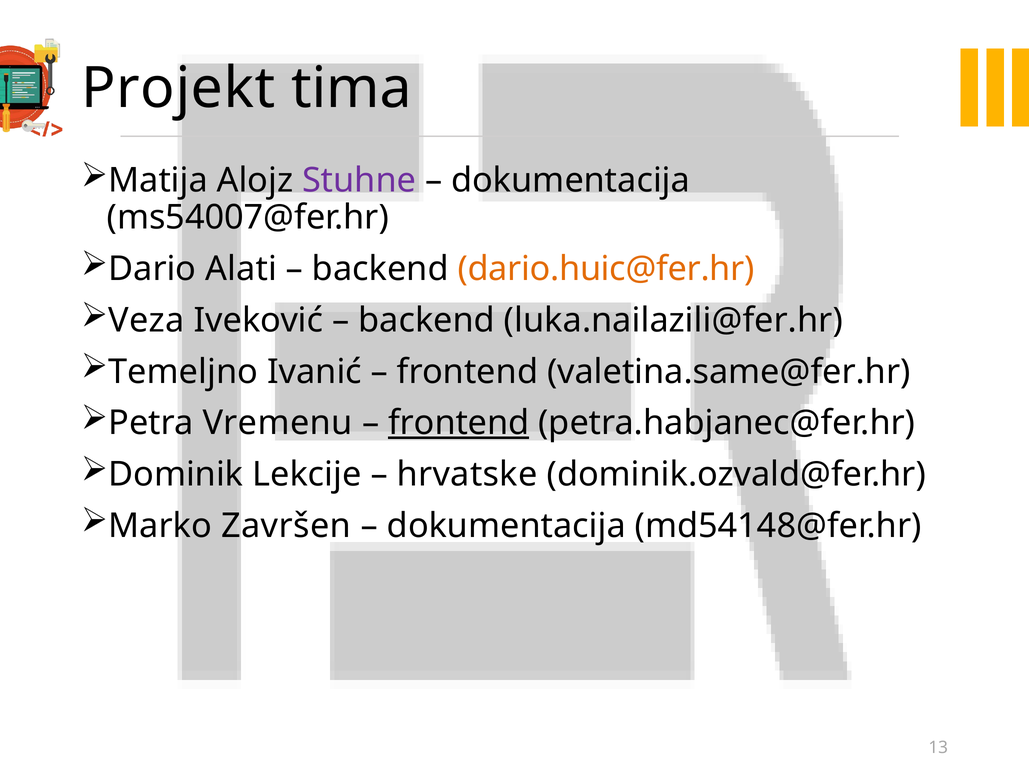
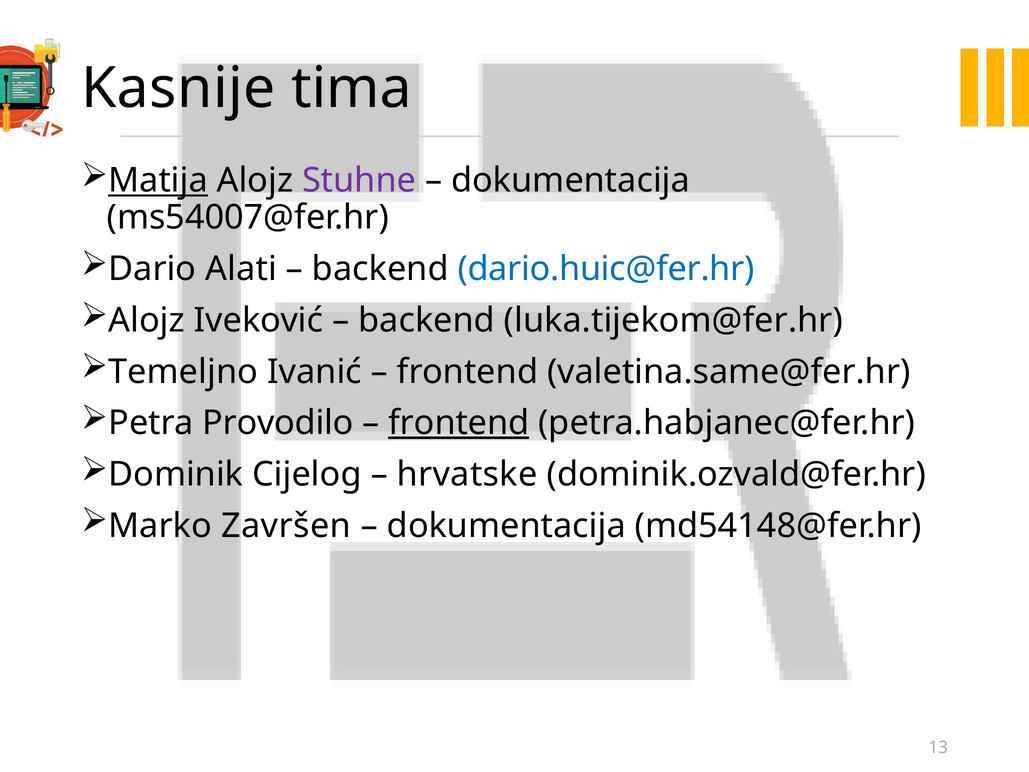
Projekt: Projekt -> Kasnije (178, 88)
Matija underline: none -> present (158, 181)
dario.huic@fer.hr colour: orange -> blue (606, 269)
Veza: Veza -> Alojz (147, 320)
luka.nailazili@fer.hr: luka.nailazili@fer.hr -> luka.tijekom@fer.hr (673, 320)
Vremenu: Vremenu -> Provodilo (278, 423)
Lekcije: Lekcije -> Cijelog (307, 474)
